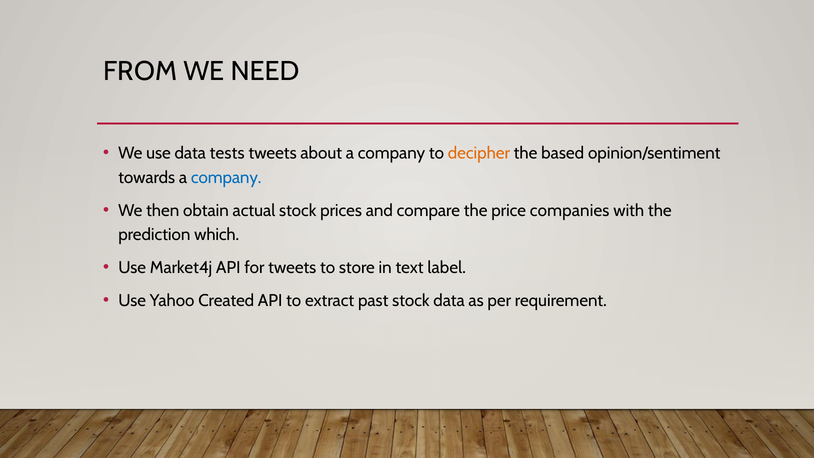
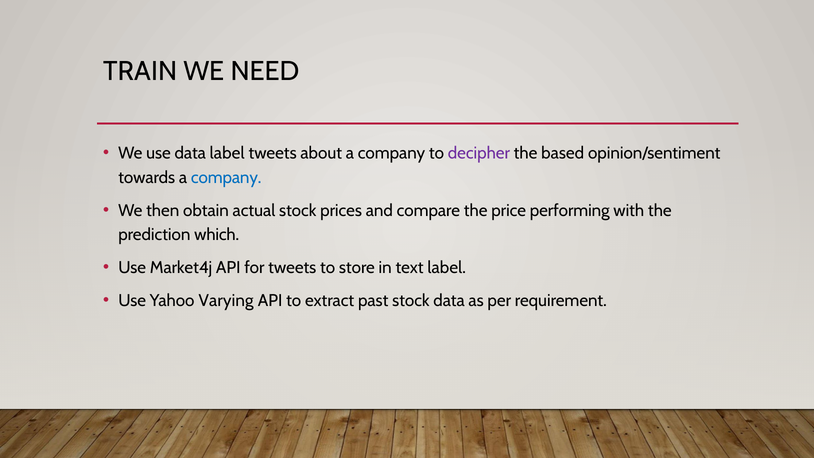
FROM: FROM -> TRAIN (140, 71)
data tests: tests -> label (227, 153)
decipher colour: orange -> purple (479, 153)
companies: companies -> performing (570, 210)
Created: Created -> Varying (226, 301)
